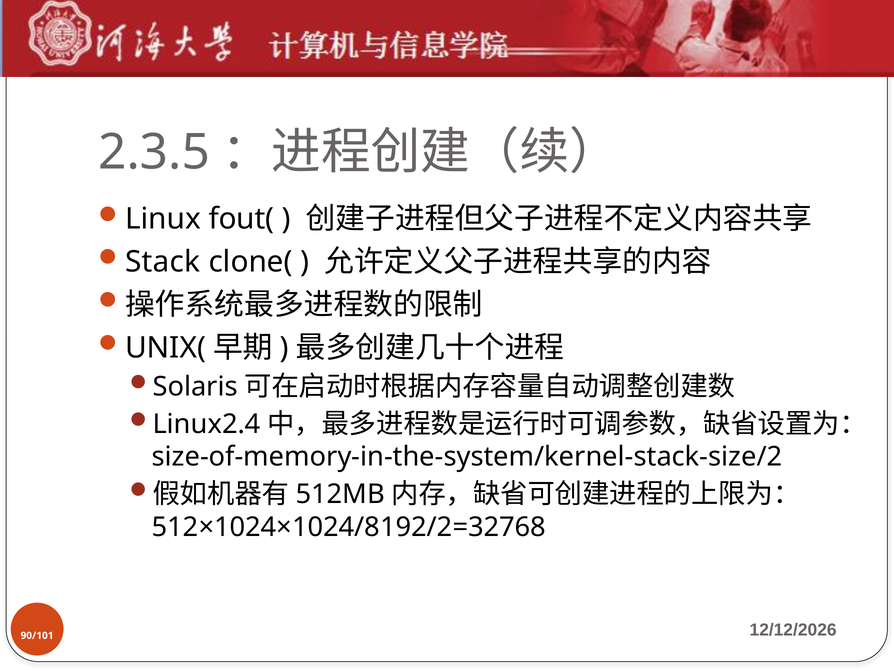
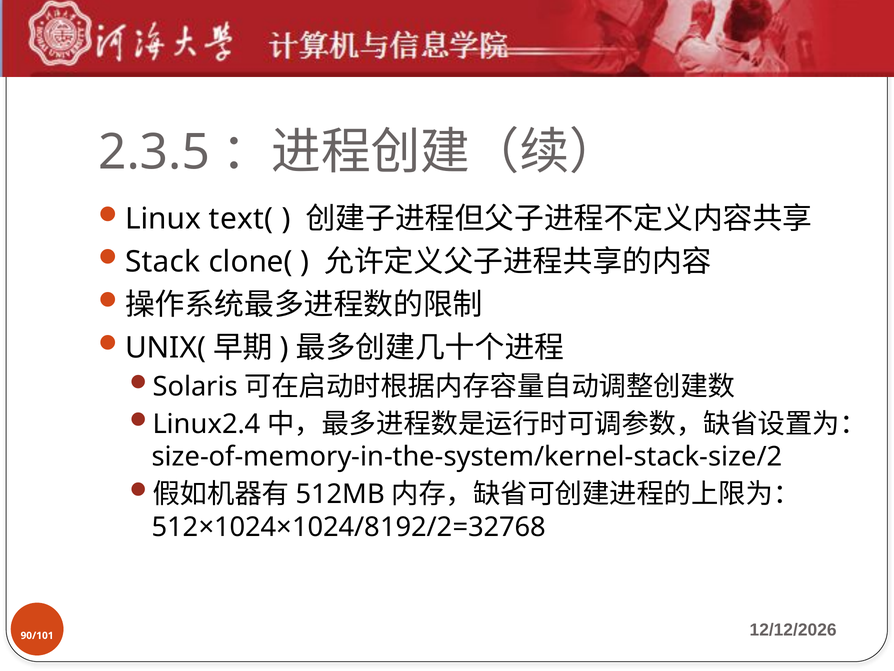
fout(: fout( -> text( (241, 219)
